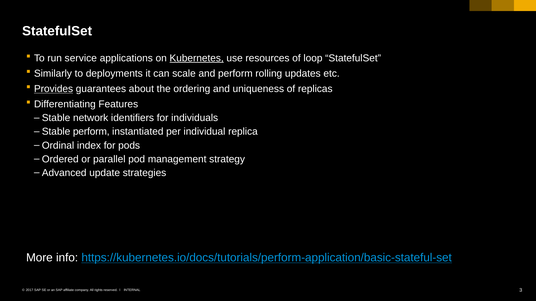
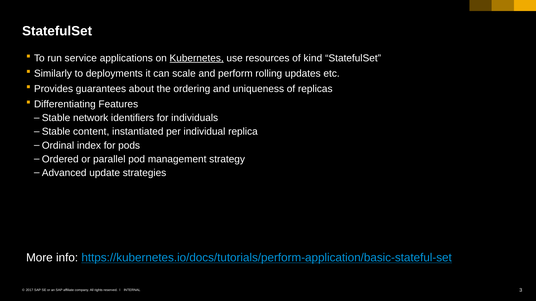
loop: loop -> kind (313, 58)
Provides underline: present -> none (54, 89)
Stable perform: perform -> content (91, 132)
